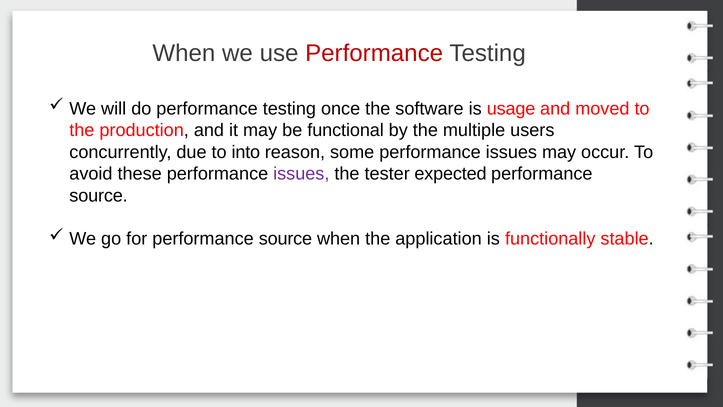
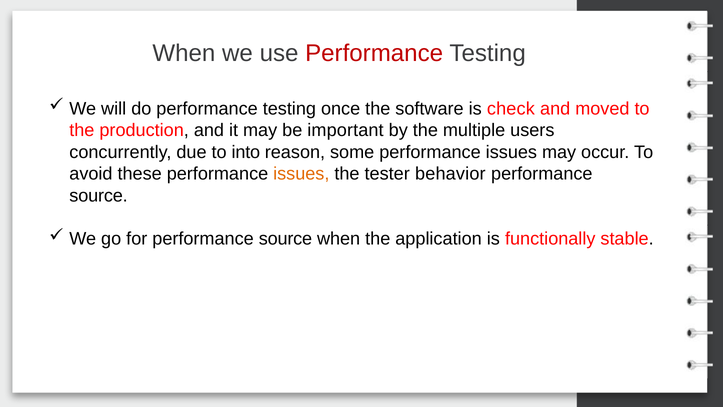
usage: usage -> check (511, 109)
functional: functional -> important (345, 130)
issues colour: purple -> orange (301, 174)
expected: expected -> behavior (450, 174)
